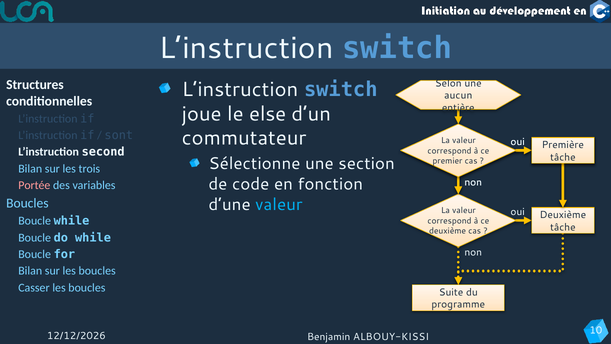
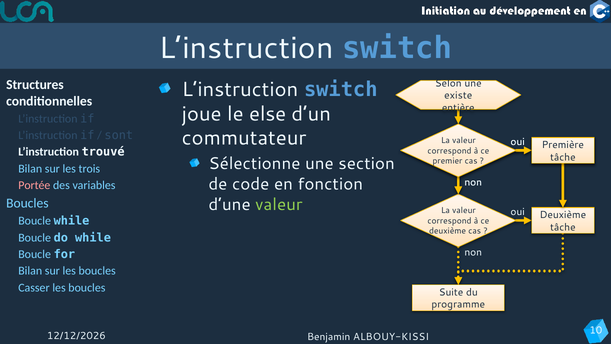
aucun: aucun -> existe (458, 96)
second: second -> trouvé (103, 152)
valeur colour: light blue -> light green (279, 204)
